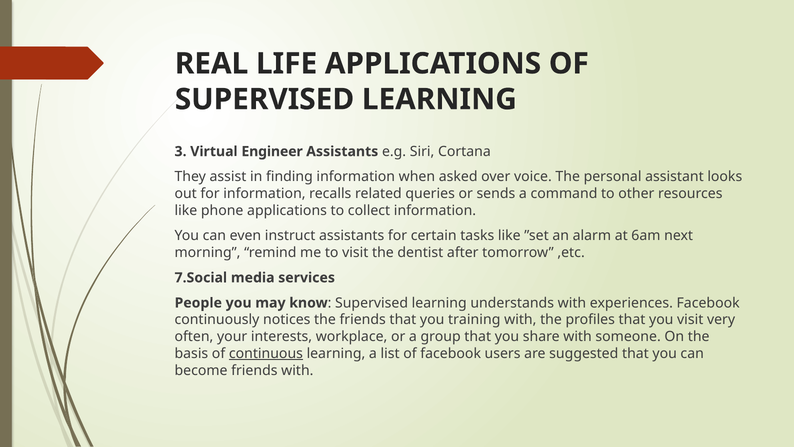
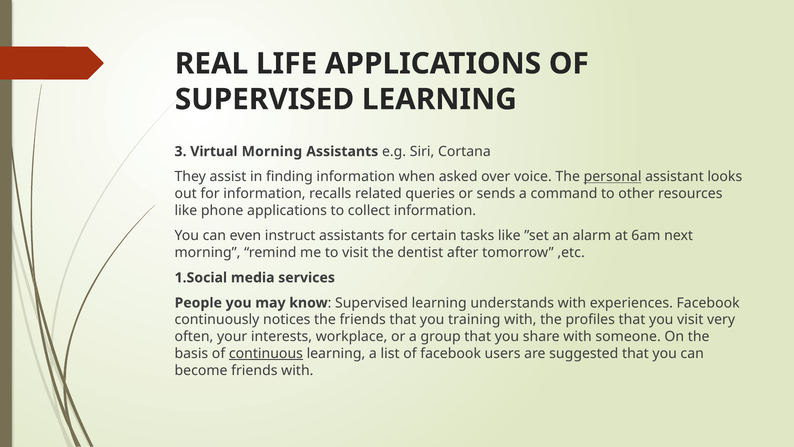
Virtual Engineer: Engineer -> Morning (272, 151)
personal underline: none -> present (613, 177)
7.Social: 7.Social -> 1.Social (201, 277)
